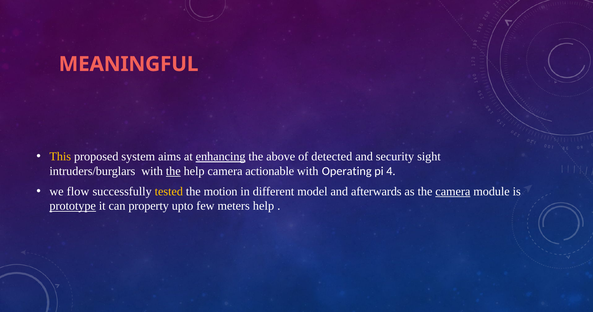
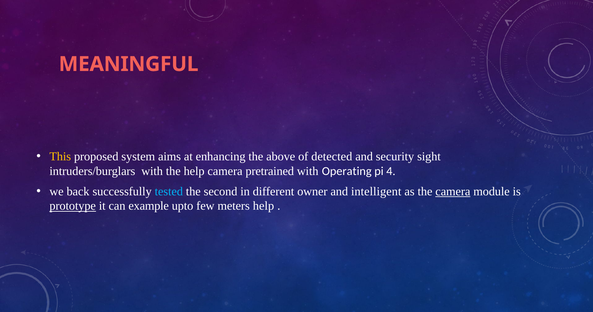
enhancing underline: present -> none (221, 157)
the underline: present -> none (173, 171)
actionable: actionable -> pretrained (270, 171)
flow: flow -> back (78, 192)
tested colour: yellow -> light blue (169, 192)
motion: motion -> second (221, 192)
model: model -> owner (312, 192)
afterwards: afterwards -> intelligent (376, 192)
property: property -> example (149, 206)
